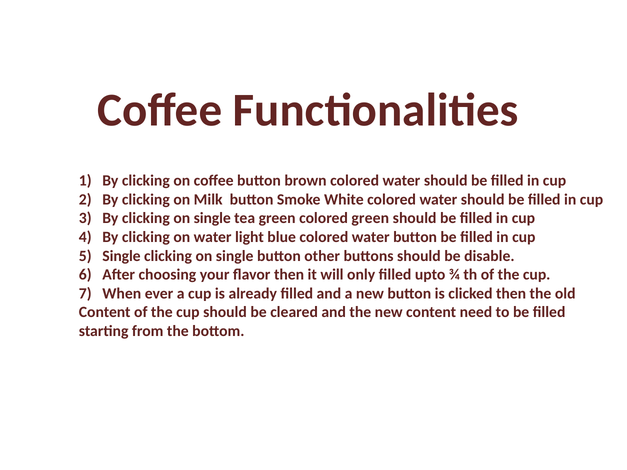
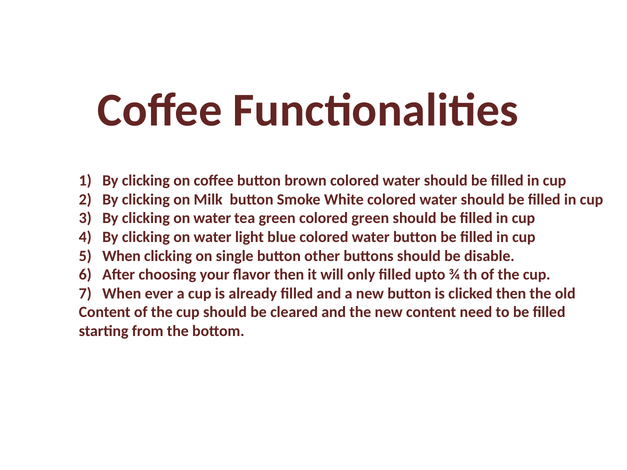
single: single -> water (212, 218)
Single: Single -> When (122, 256)
